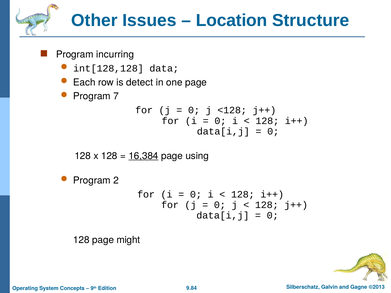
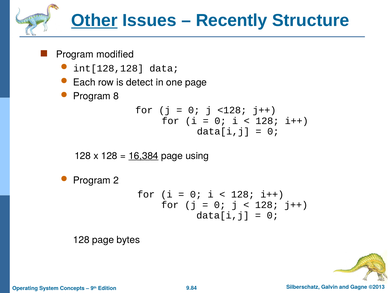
Other underline: none -> present (94, 20)
Location: Location -> Recently (232, 20)
incurring: incurring -> modified (115, 54)
7: 7 -> 8 (116, 96)
might: might -> bytes (128, 240)
